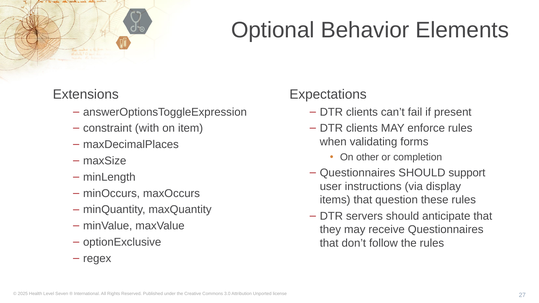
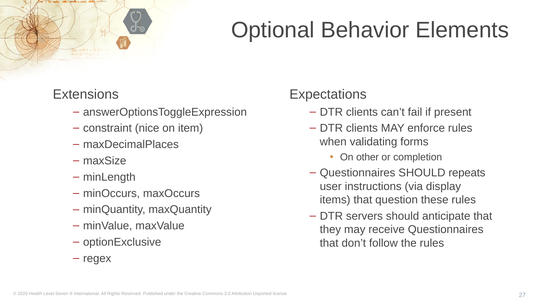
with: with -> nice (147, 128)
support: support -> repeats (467, 173)
